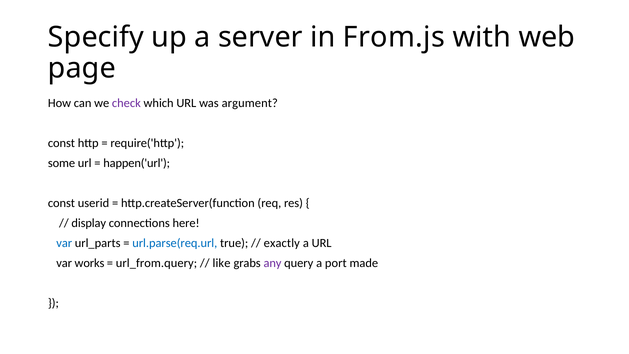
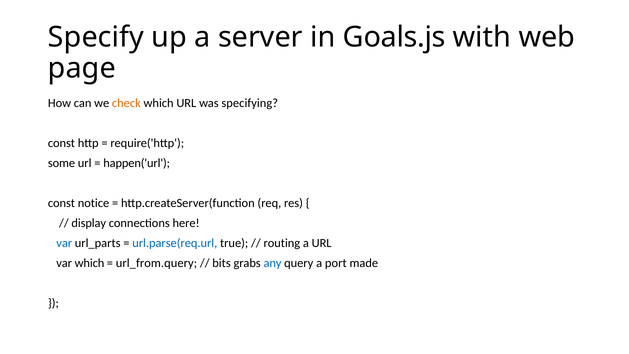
From.js: From.js -> Goals.js (394, 37)
check colour: purple -> orange (126, 103)
argument: argument -> specifying (250, 103)
userid: userid -> notice (94, 203)
exactly: exactly -> routing (282, 243)
var works: works -> which (90, 263)
like: like -> bits (222, 263)
any colour: purple -> blue (272, 263)
